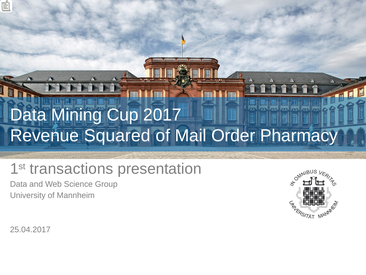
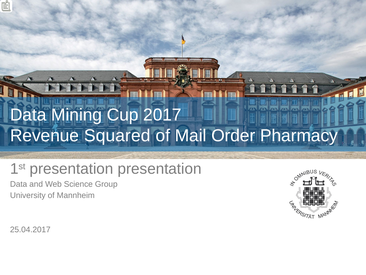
1st transactions: transactions -> presentation (71, 169)
